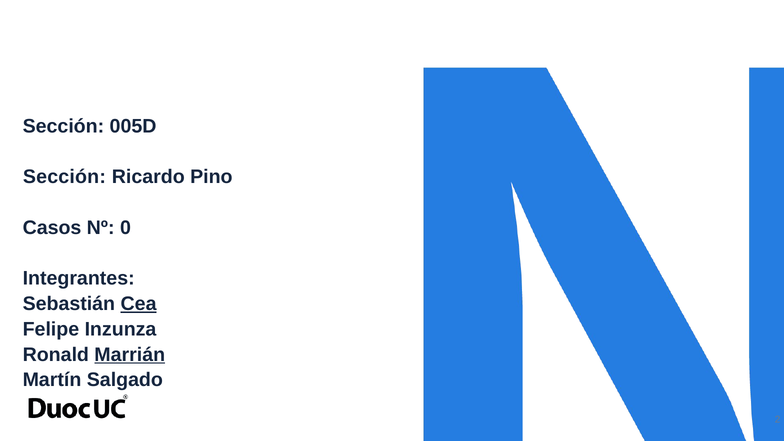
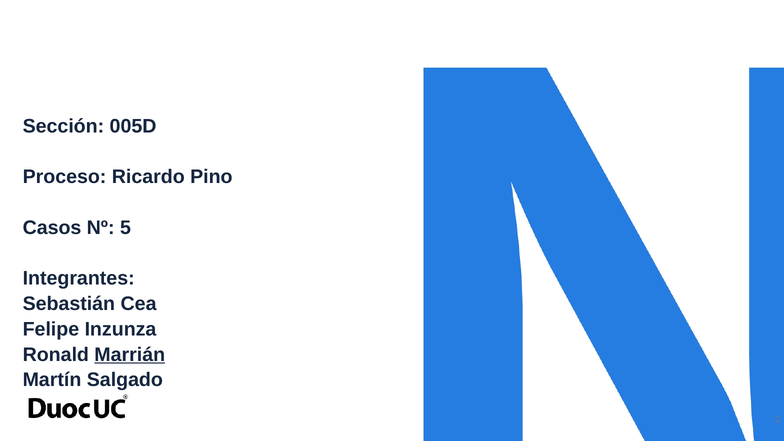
Sección: Sección -> Proceso (65, 177)
0: 0 -> 5 (125, 228)
Cea underline: present -> none (139, 304)
